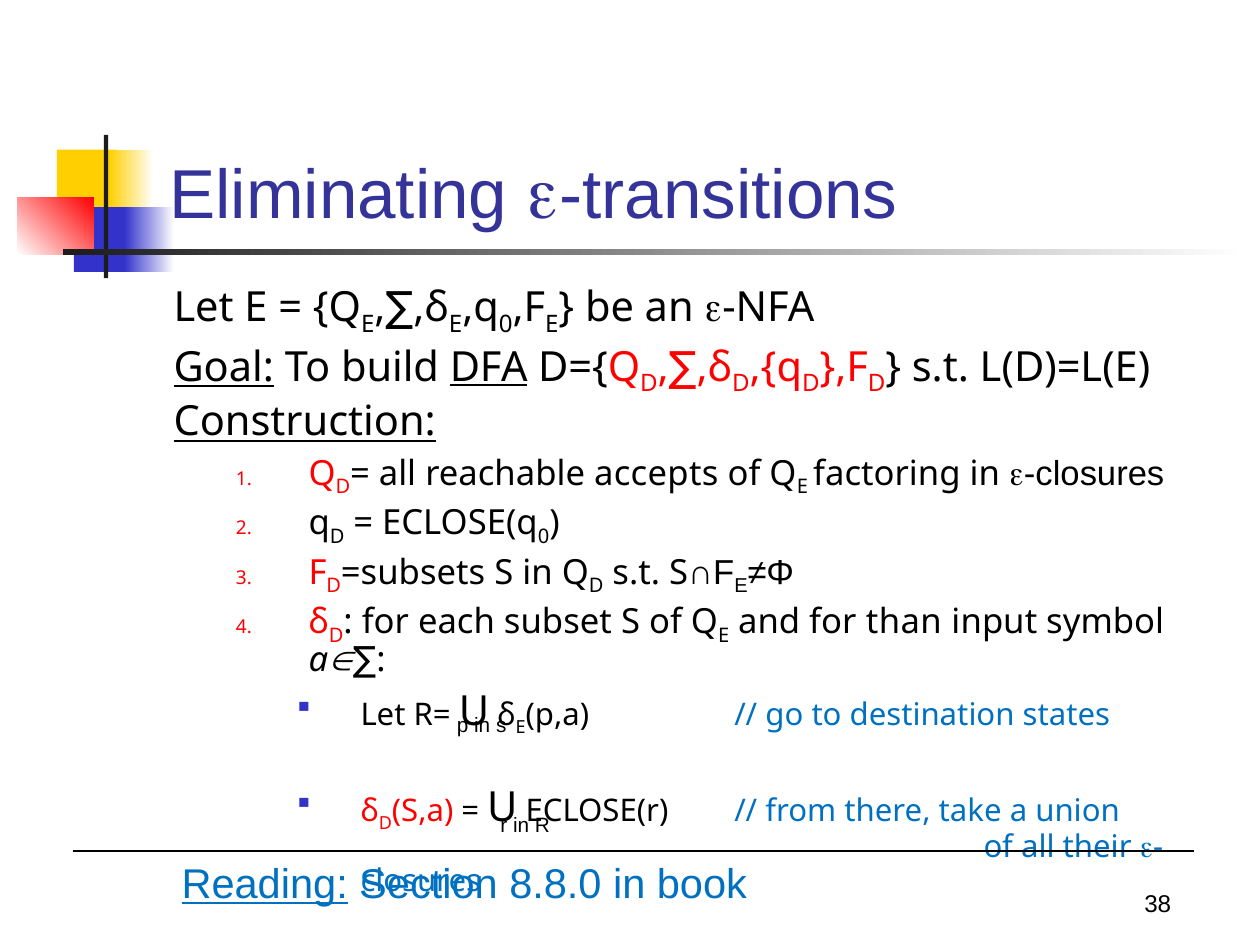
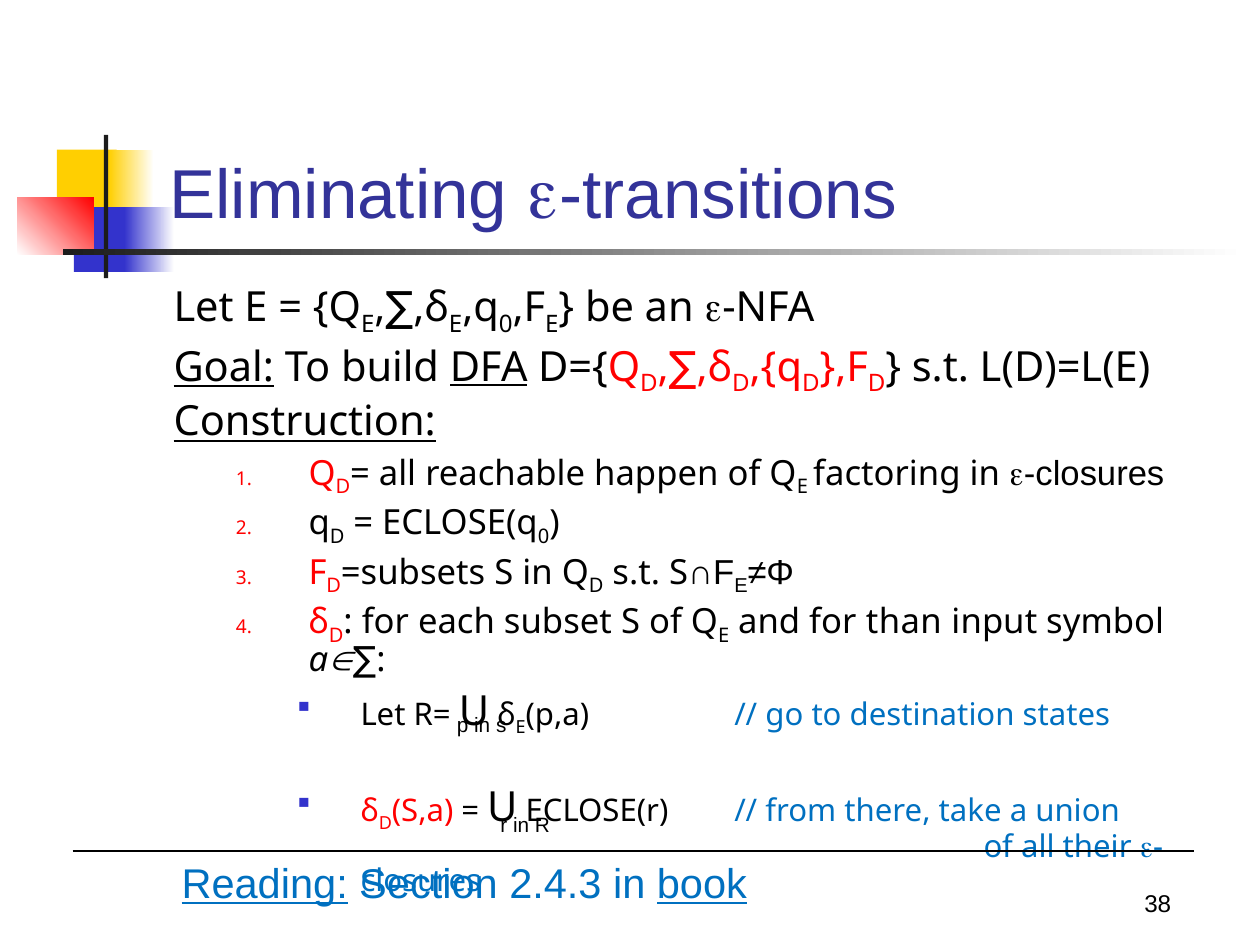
accepts: accepts -> happen (656, 474)
8.8.0: 8.8.0 -> 2.4.3 (555, 885)
book underline: none -> present (702, 885)
